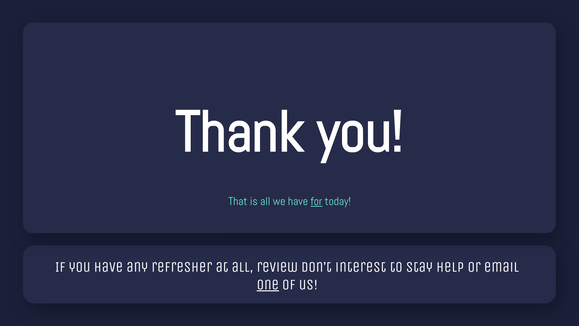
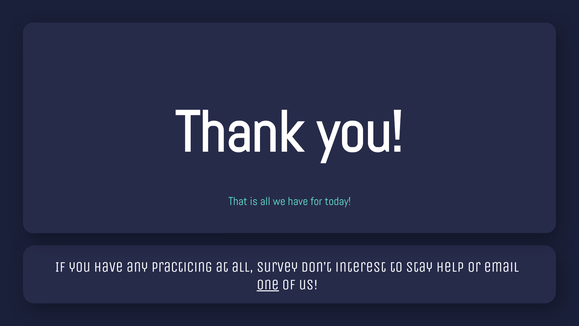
for underline: present -> none (316, 201)
refresher: refresher -> practicing (182, 267)
review: review -> survey (277, 267)
